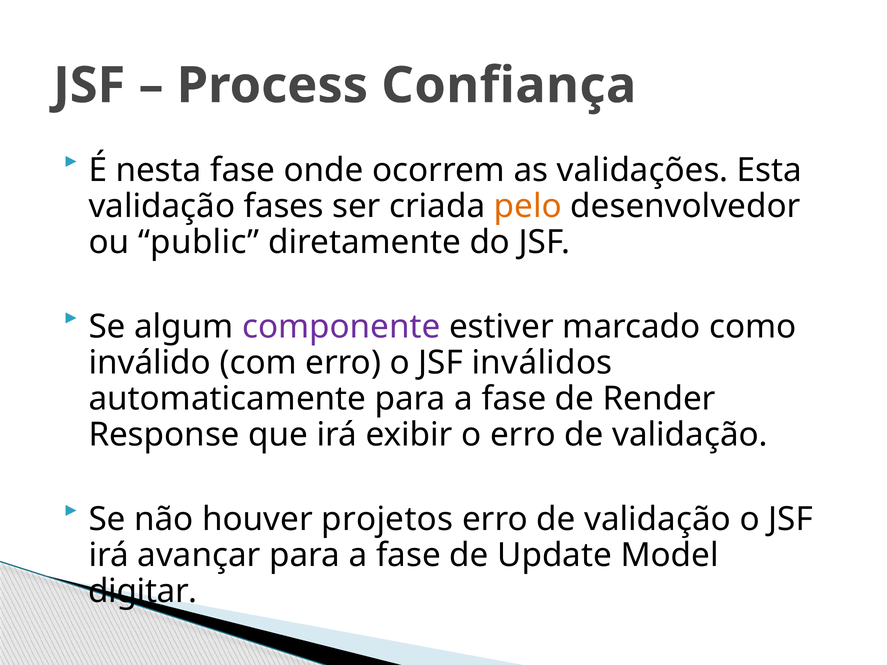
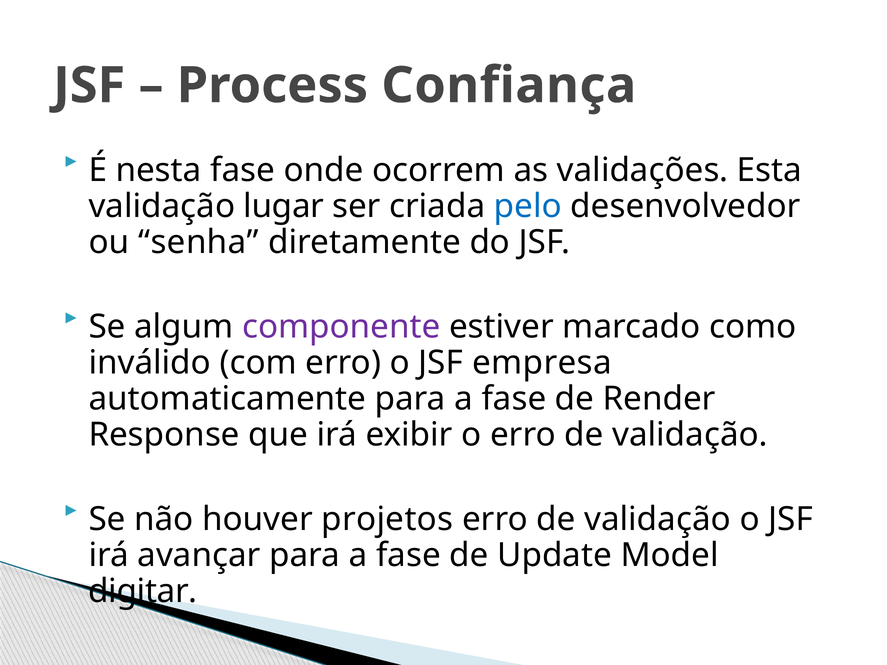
fases: fases -> lugar (284, 206)
pelo colour: orange -> blue (528, 206)
public: public -> senha (199, 242)
inválidos: inválidos -> empresa (542, 363)
